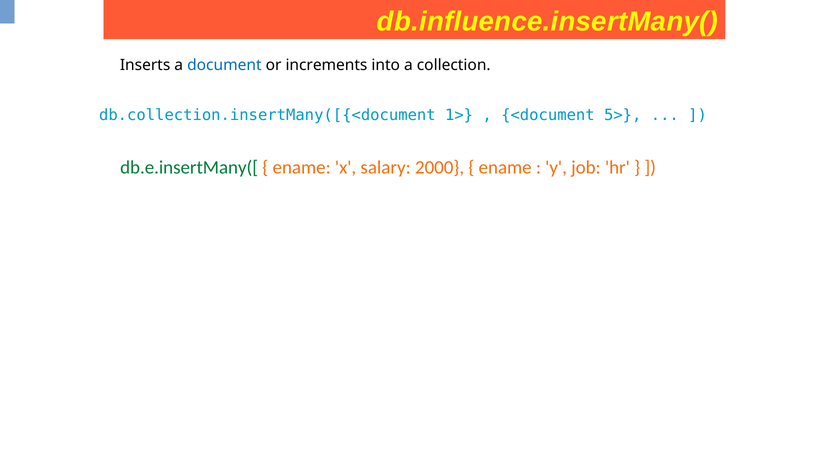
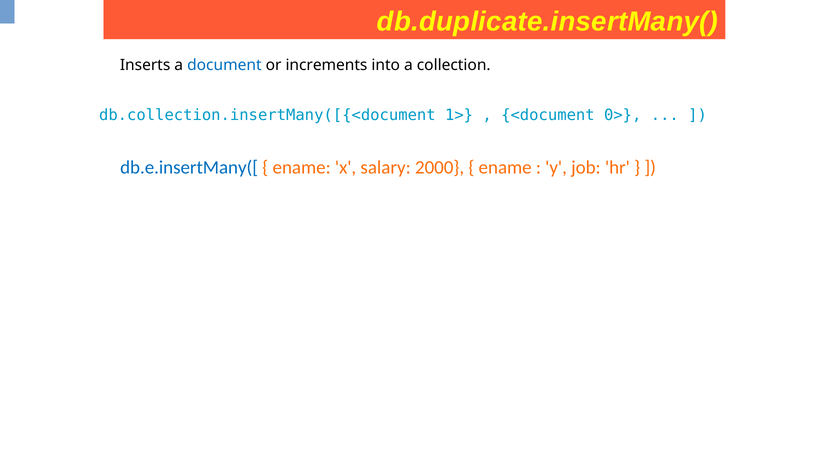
db.influence.insertMany(: db.influence.insertMany( -> db.duplicate.insertMany( (547, 22)
5>: 5> -> 0> (623, 115)
db.e.insertMany([ colour: green -> blue (189, 168)
